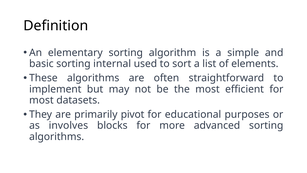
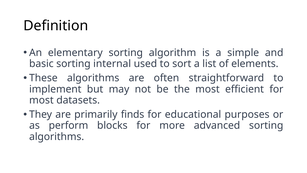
pivot: pivot -> finds (133, 114)
involves: involves -> perform (68, 125)
